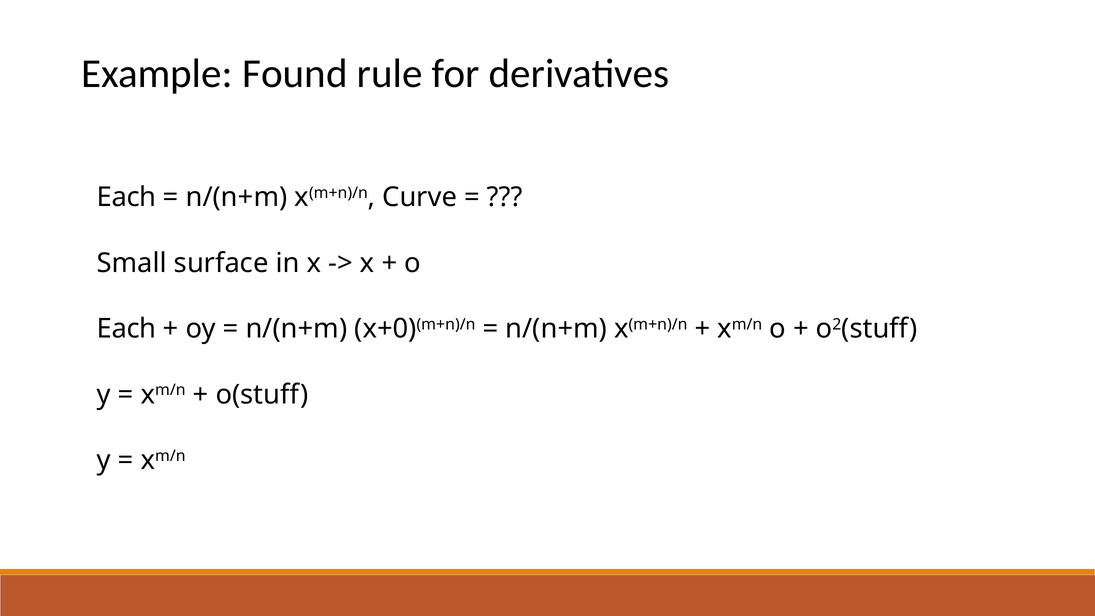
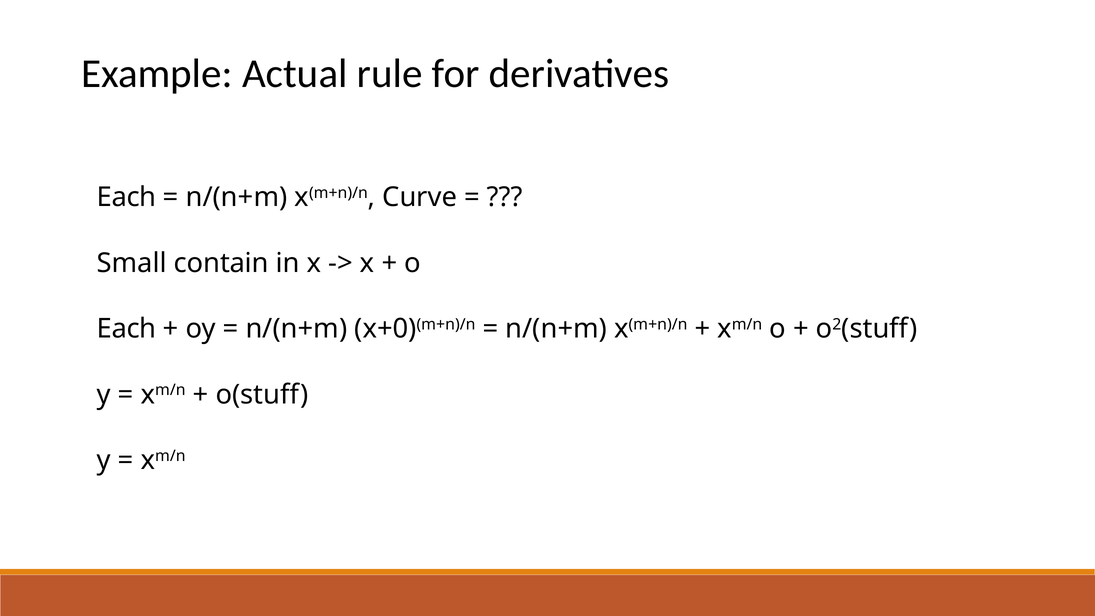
Found: Found -> Actual (295, 74)
surface: surface -> contain (221, 263)
